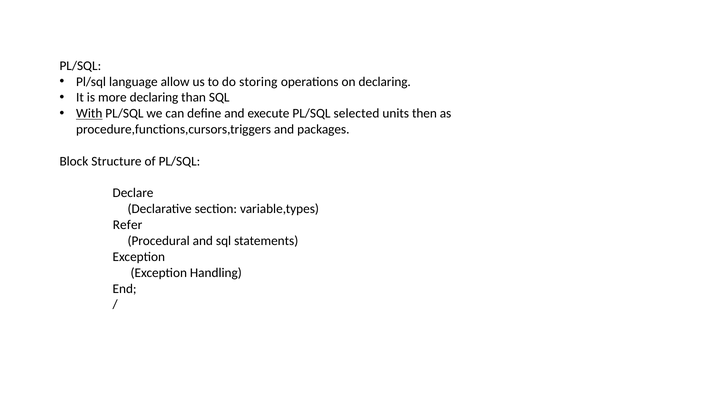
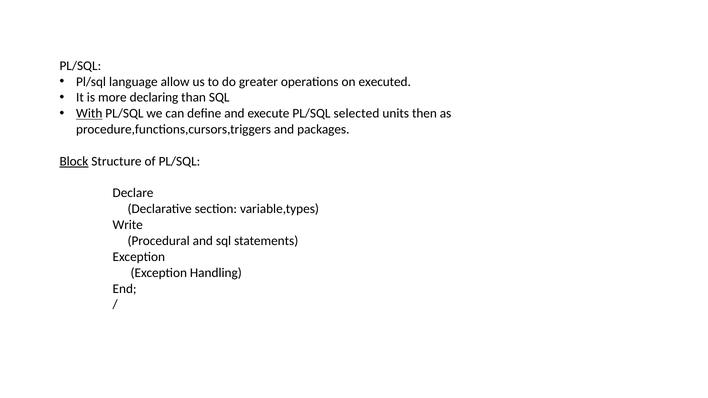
storing: storing -> greater (258, 82)
on declaring: declaring -> executed (385, 82)
Block underline: none -> present (74, 161)
Refer: Refer -> Write (128, 225)
